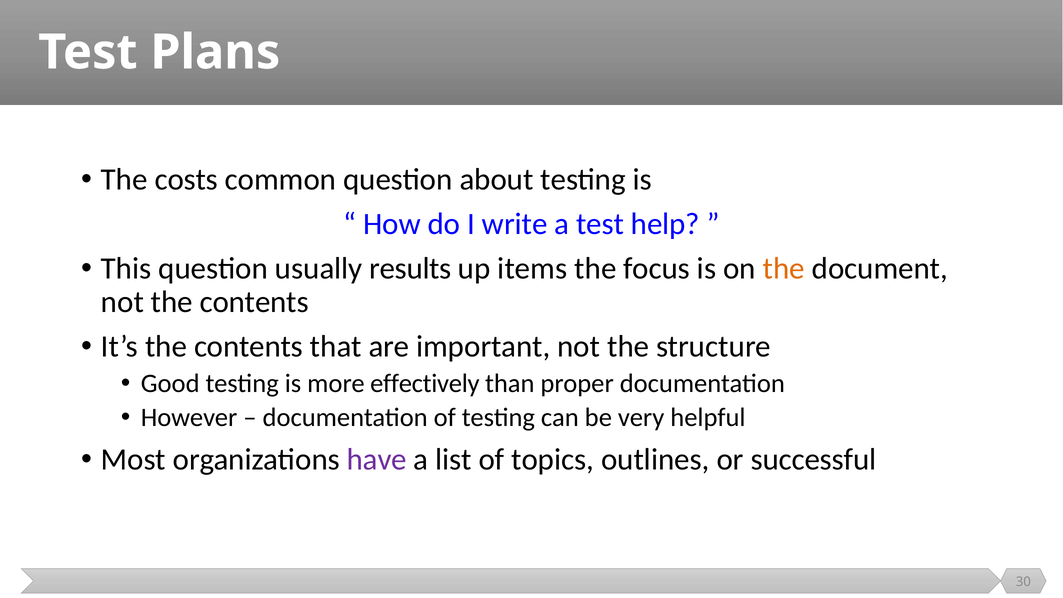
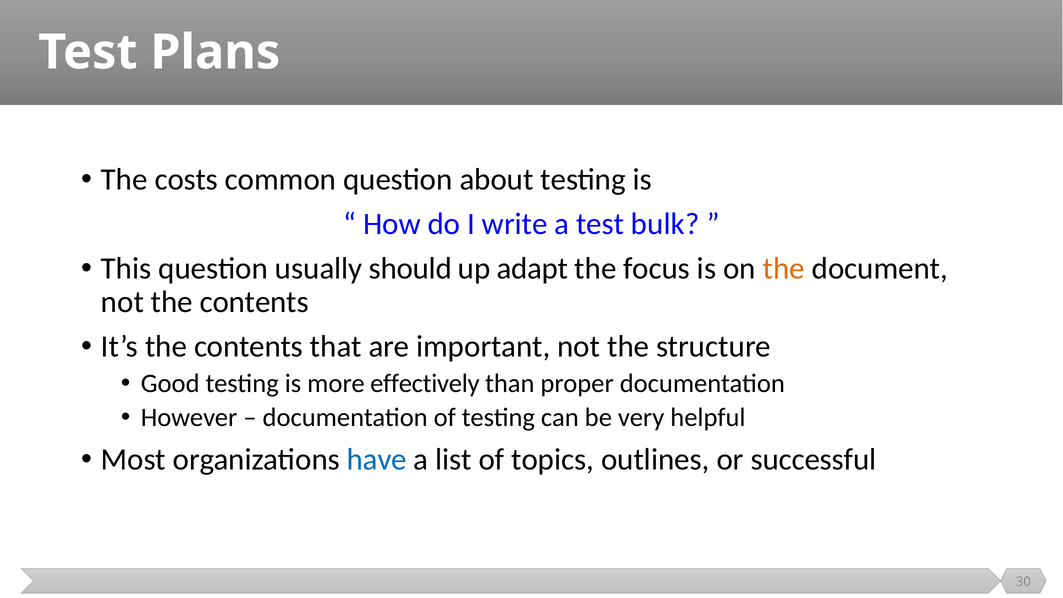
help: help -> bulk (665, 224)
results: results -> should (410, 269)
items: items -> adapt (533, 269)
have colour: purple -> blue (377, 460)
